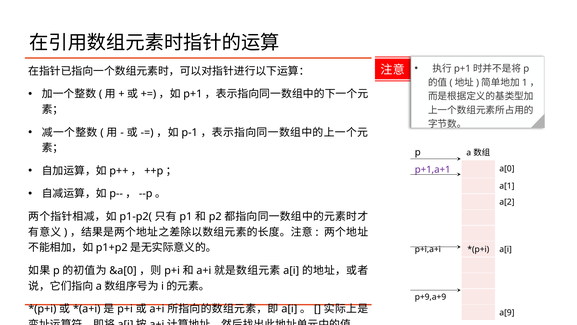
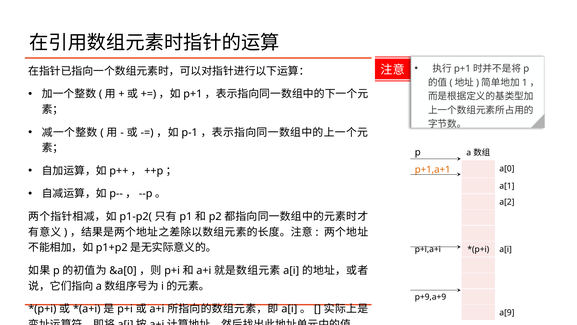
p+1,a+1 colour: purple -> orange (433, 169)
